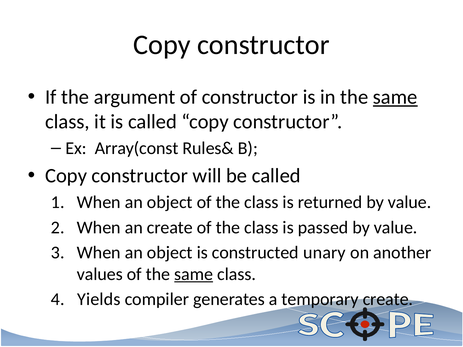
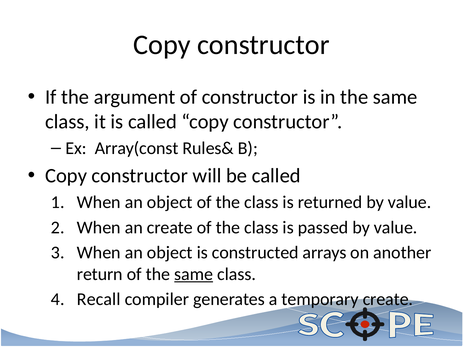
same underline: present -> none (395, 97)
unary: unary -> arrays (325, 253)
values: values -> return (100, 274)
Yields: Yields -> Recall (99, 300)
